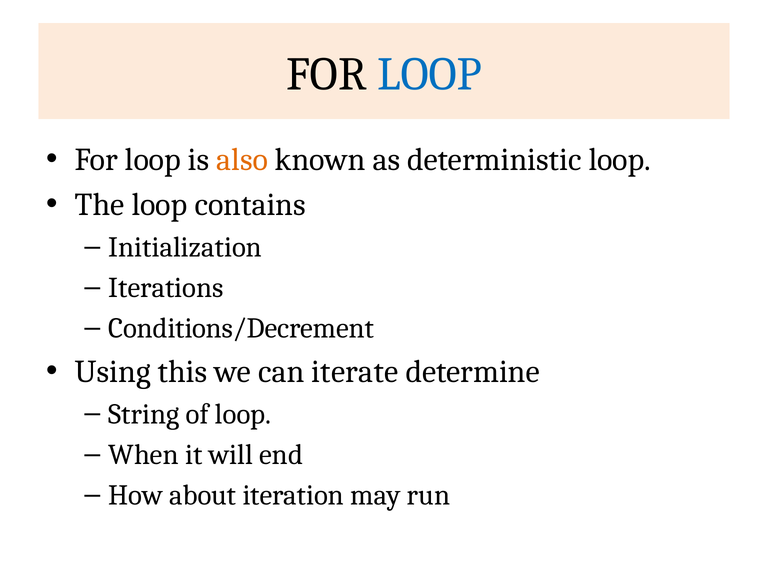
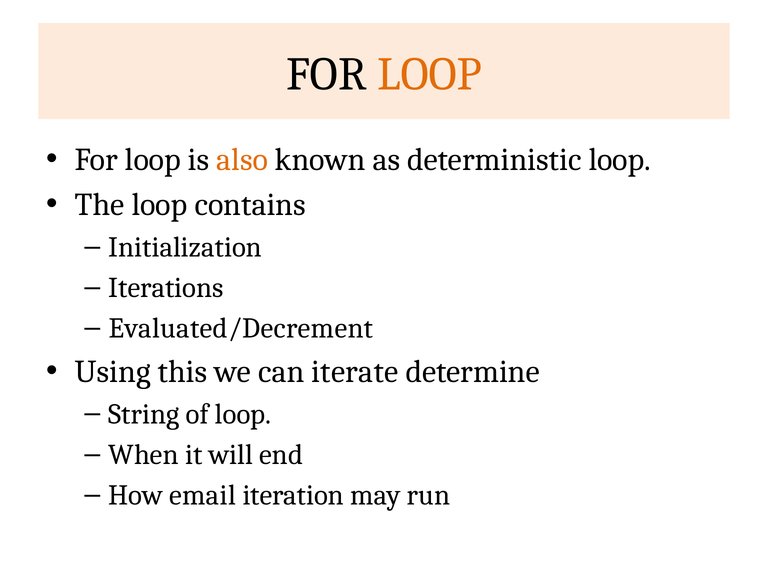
LOOP colour: blue -> orange (429, 74)
Conditions/Decrement: Conditions/Decrement -> Evaluated/Decrement (241, 328)
about: about -> email (203, 495)
